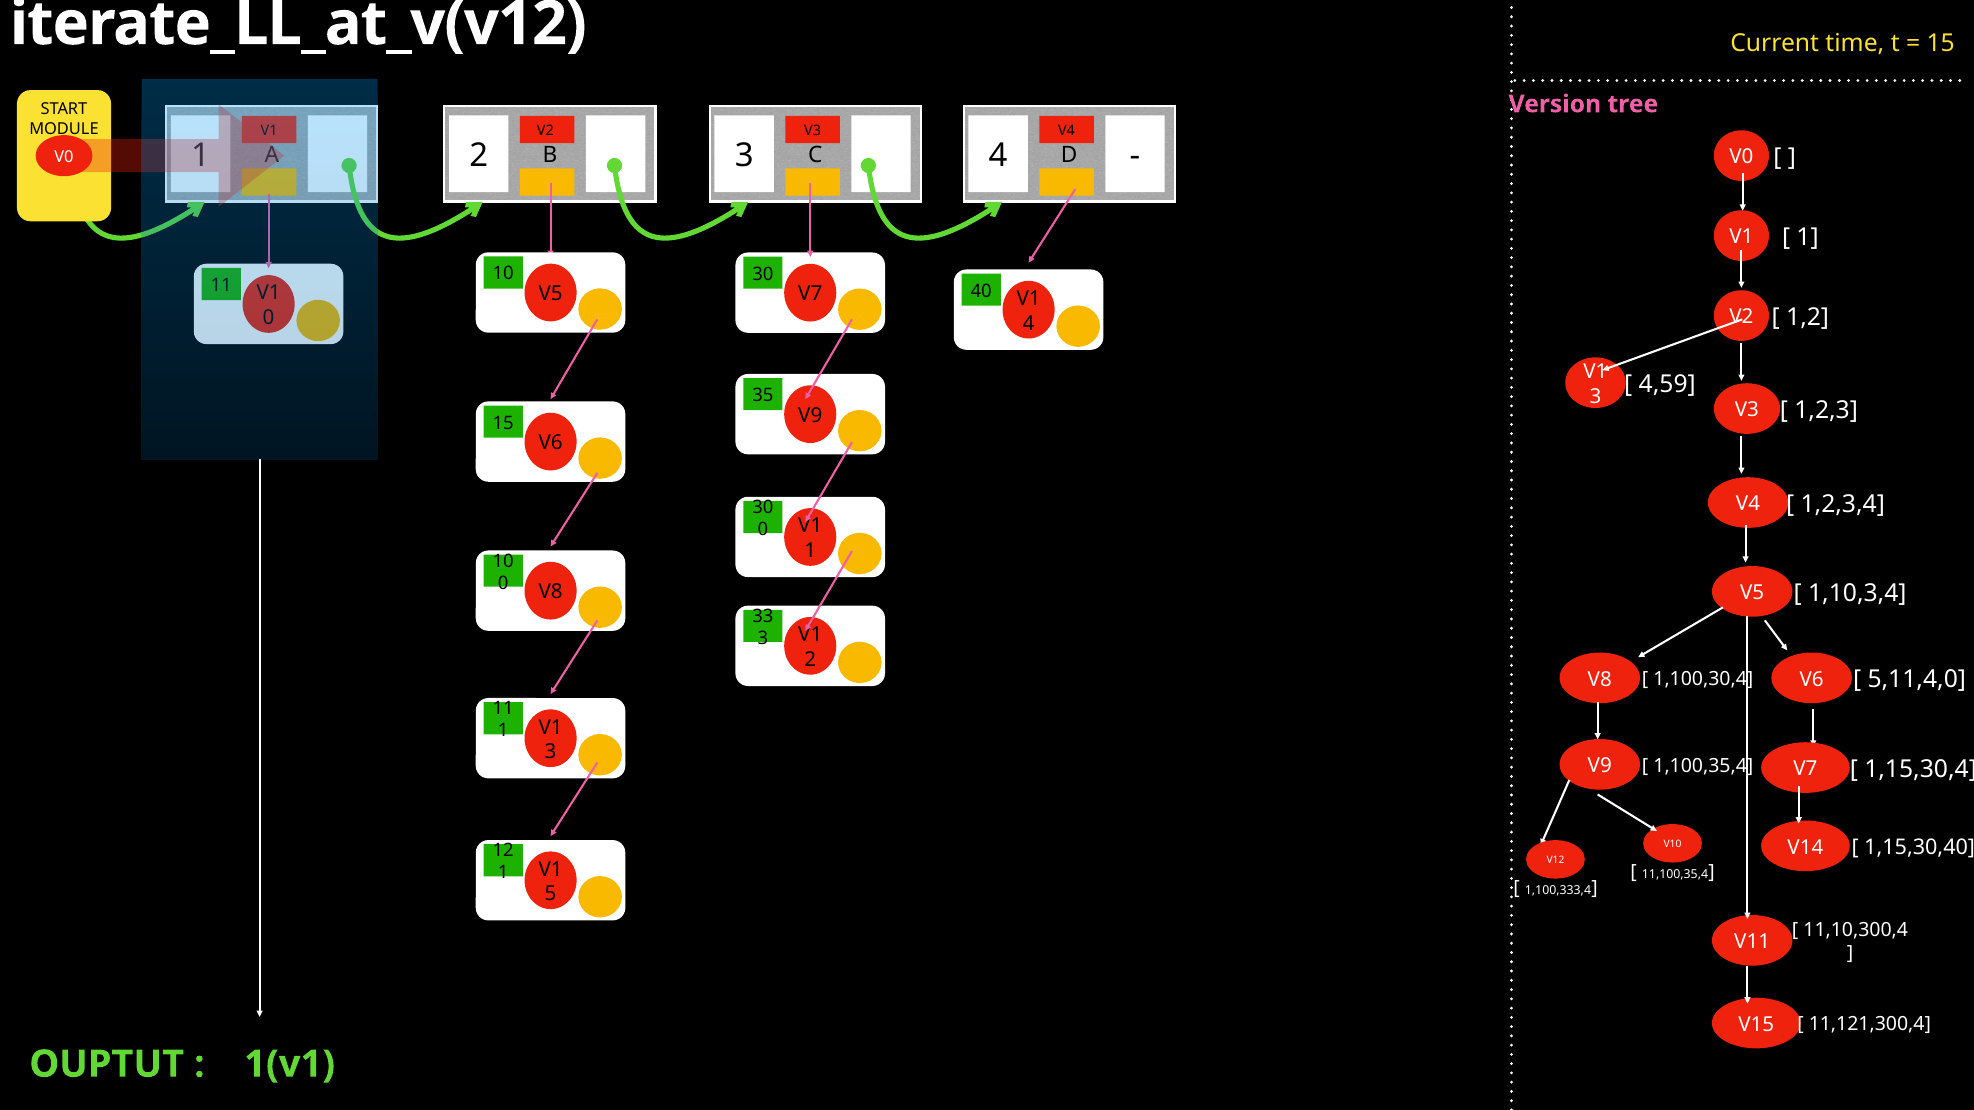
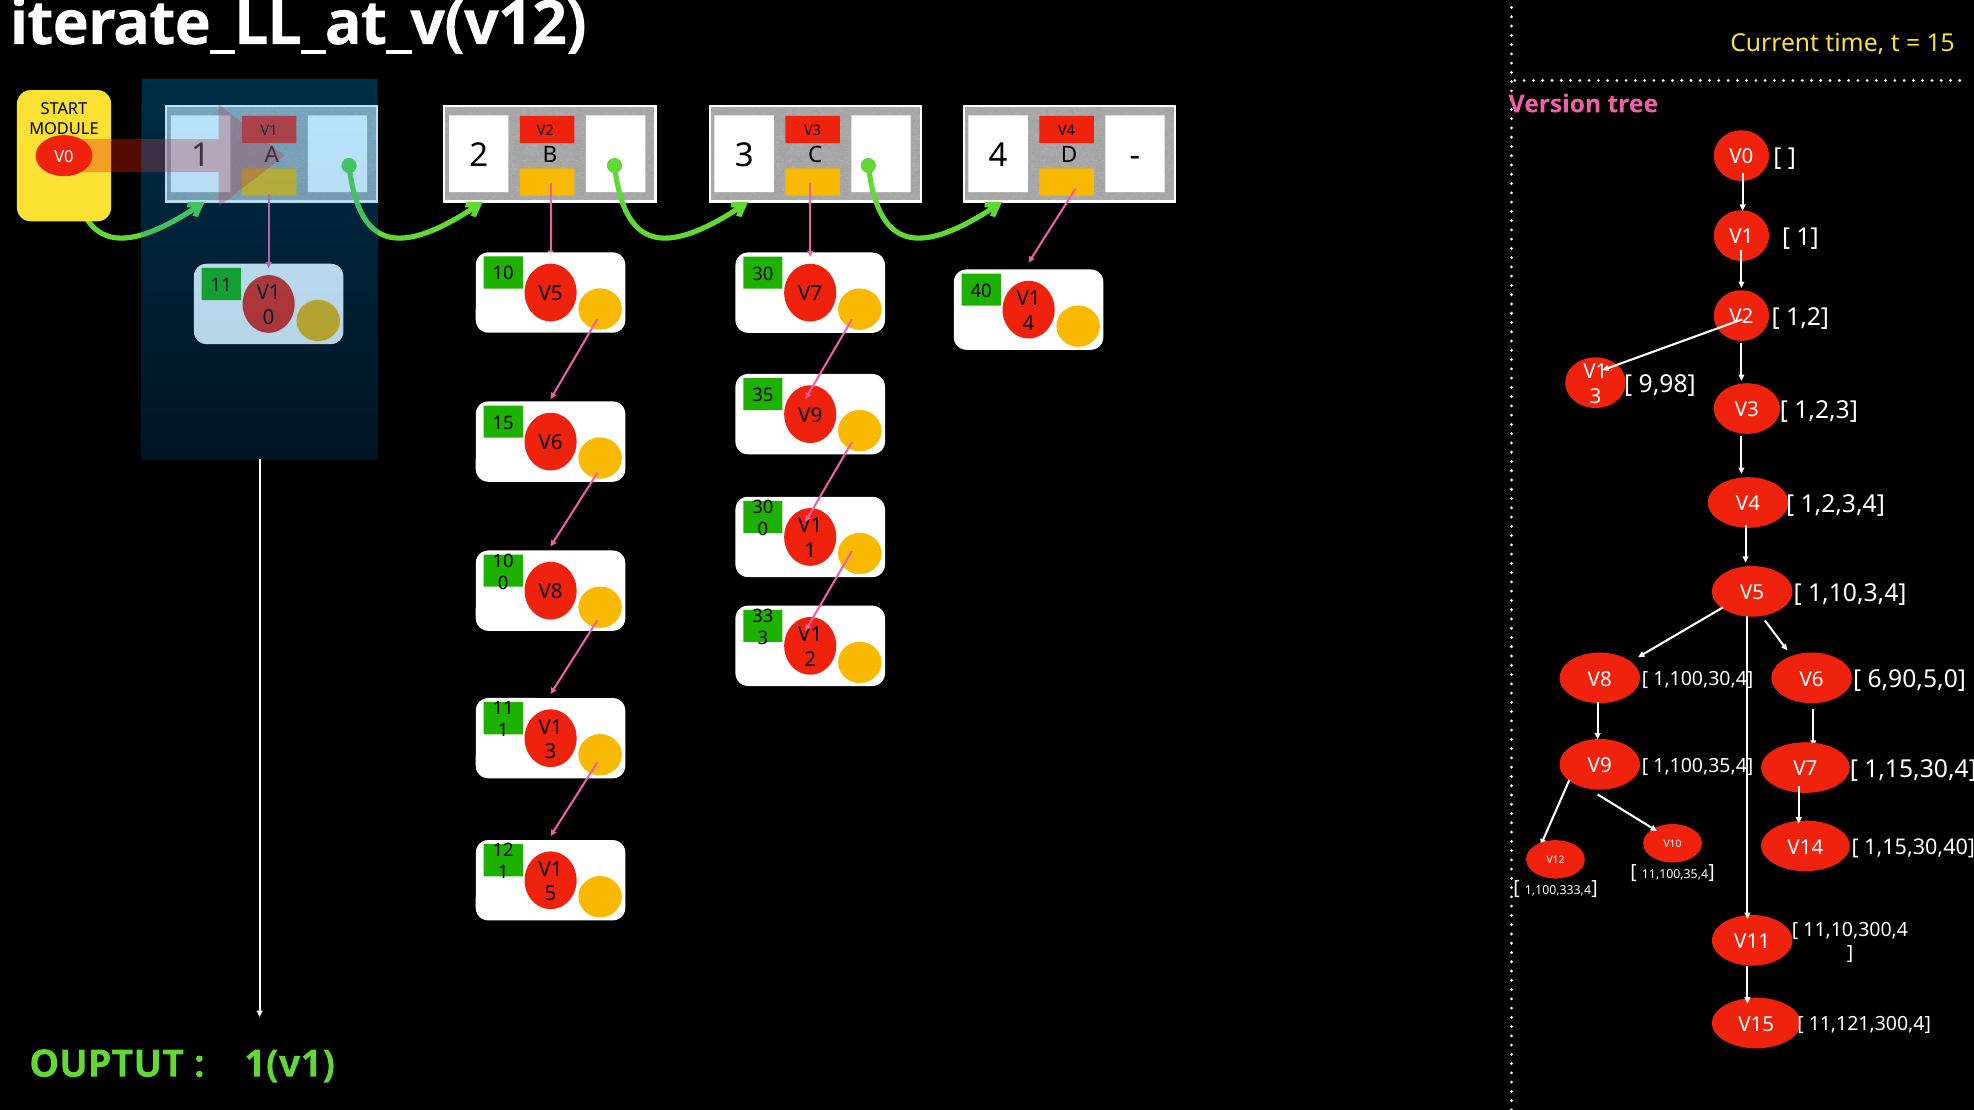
4,59: 4,59 -> 9,98 (1667, 385)
5,11,4,0: 5,11,4,0 -> 6,90,5,0 (1917, 680)
